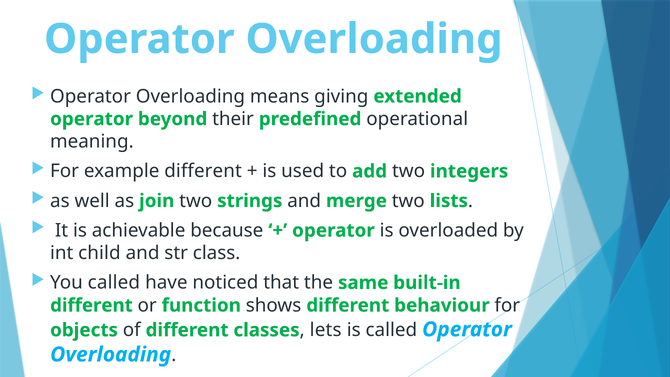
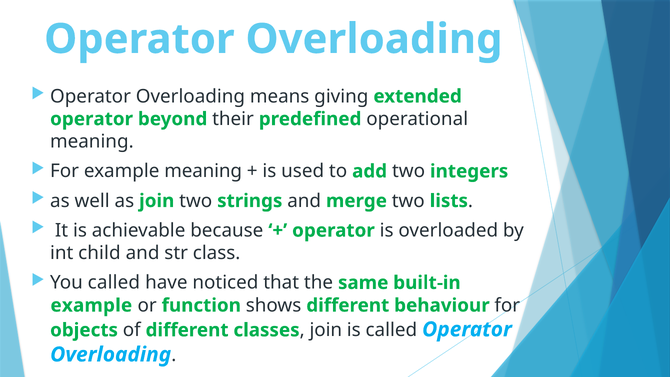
example different: different -> meaning (203, 171)
different: different -> example (91, 305)
lets: lets -> join (326, 330)
